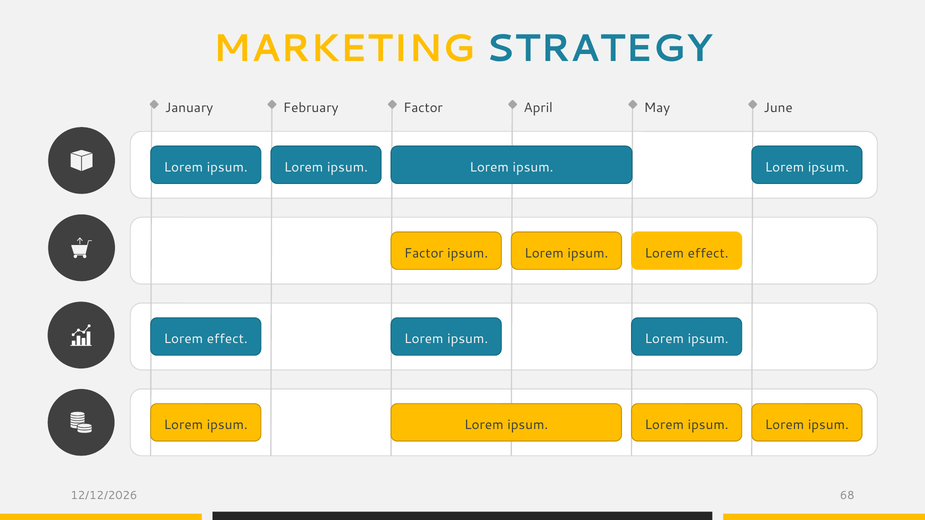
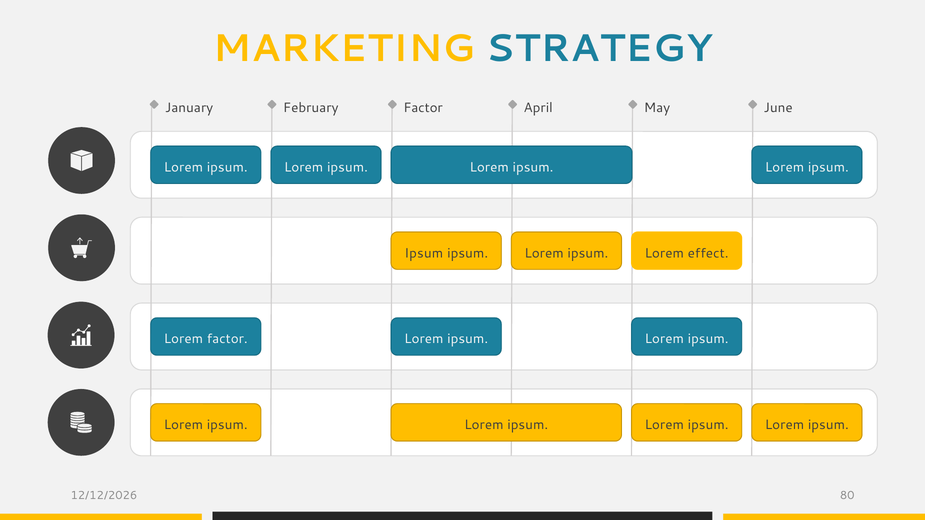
Factor: Factor -> Ipsum (424, 253)
effect: effect -> factor (227, 339)
68: 68 -> 80 (847, 496)
